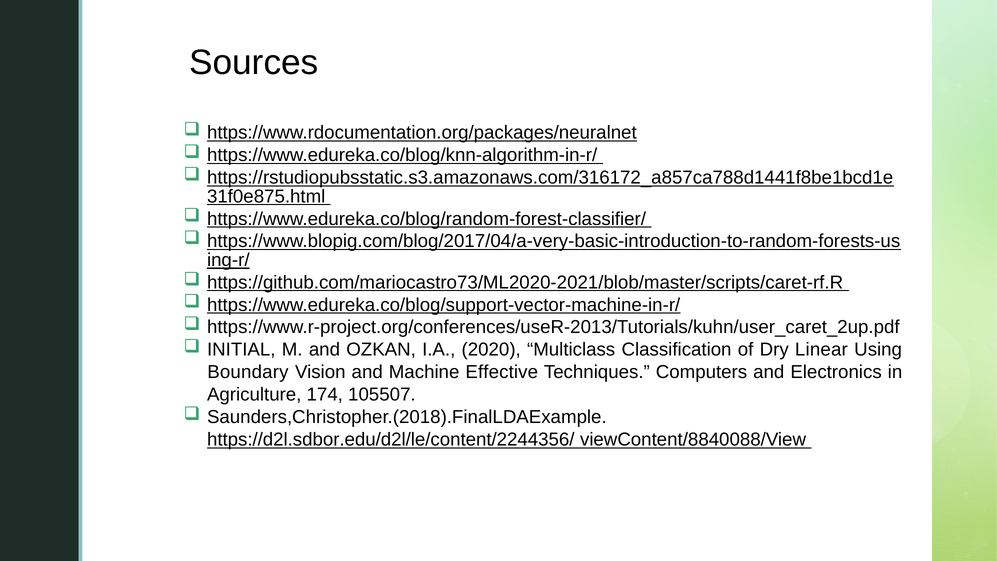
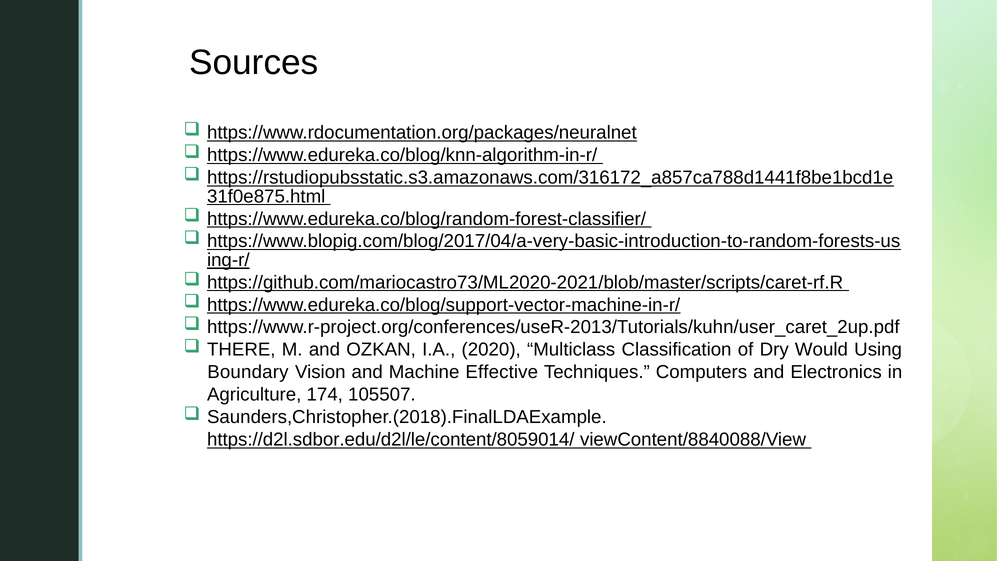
INITIAL: INITIAL -> THERE (241, 350)
Linear: Linear -> Would (821, 350)
https://d2l.sdbor.edu/d2l/le/content/2244356/: https://d2l.sdbor.edu/d2l/le/content/2244356/ -> https://d2l.sdbor.edu/d2l/le/content/8059014/ (391, 439)
